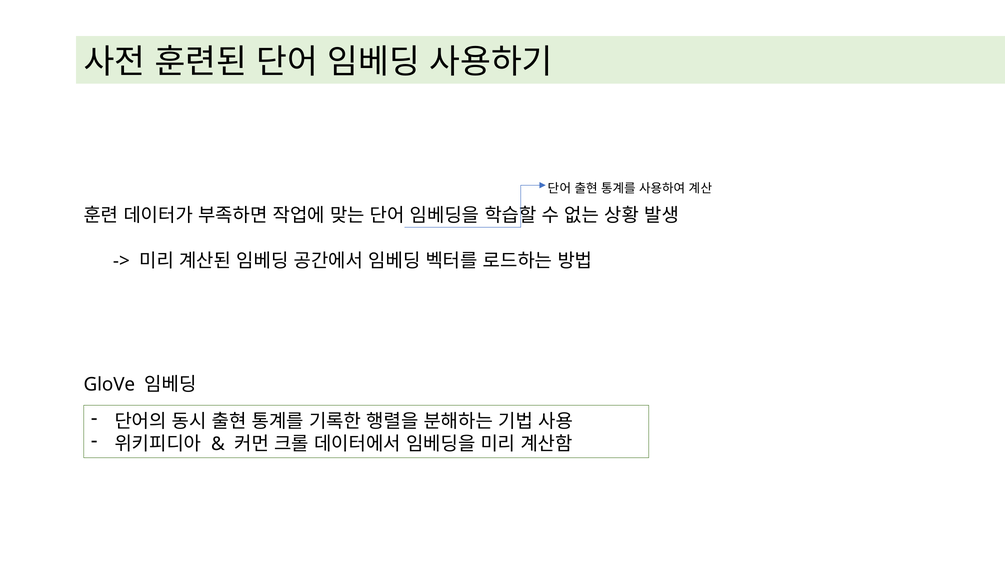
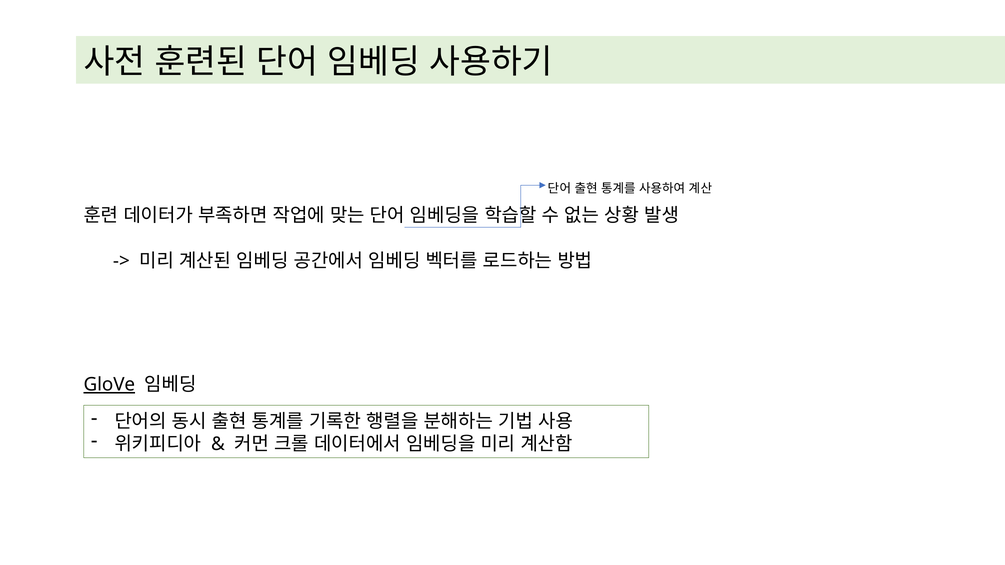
GloVe underline: none -> present (109, 385)
